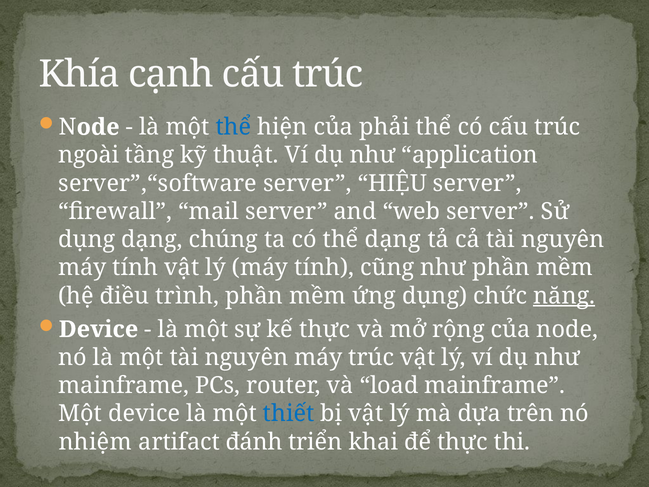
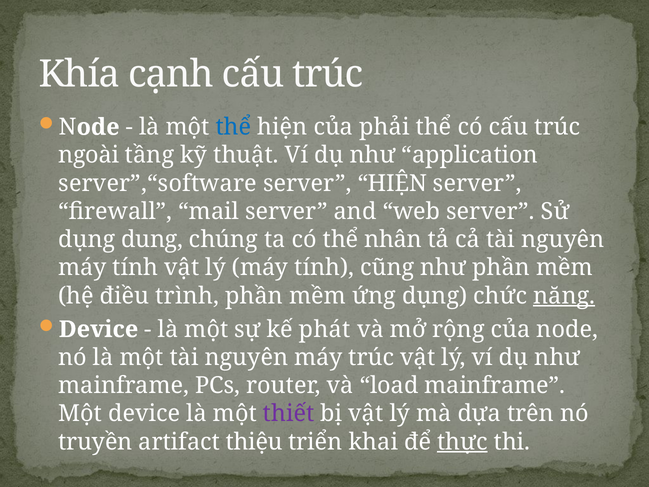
server HIỆU: HIỆU -> HIỆN (392, 183)
dụng dạng: dạng -> dung (152, 239)
thể dạng: dạng -> nhân (393, 239)
kế thực: thực -> phát (325, 329)
thiết colour: blue -> purple (289, 414)
nhiệm: nhiệm -> truyền (95, 442)
đánh: đánh -> thiệu (254, 442)
thực underline: none -> present (462, 442)
